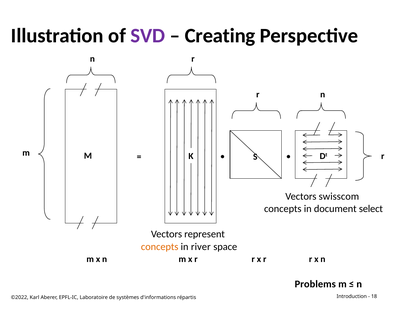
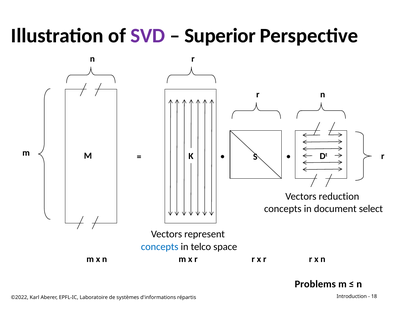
Creating: Creating -> Superior (220, 36)
swisscom: swisscom -> reduction (339, 197)
concepts colour: orange -> blue (160, 247)
river: river -> telco (201, 247)
